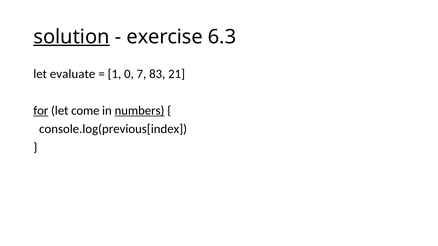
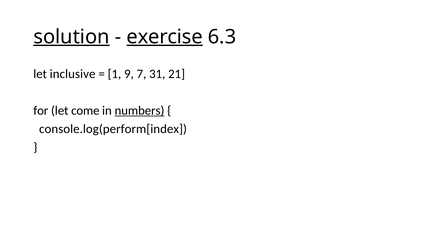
exercise underline: none -> present (165, 37)
evaluate: evaluate -> inclusive (73, 74)
0: 0 -> 9 (129, 74)
83: 83 -> 31 (157, 74)
for underline: present -> none (41, 111)
console.log(previous[index: console.log(previous[index -> console.log(perform[index (113, 129)
